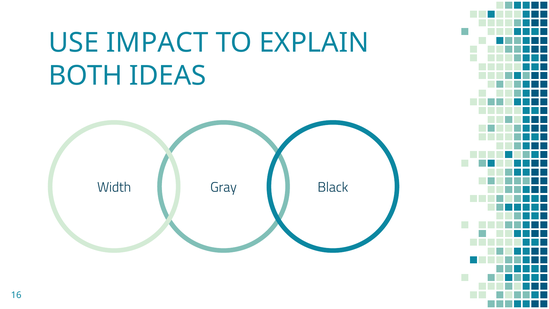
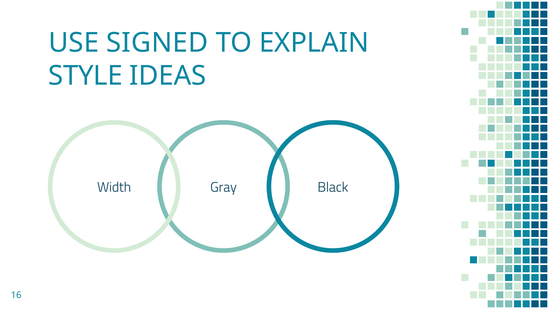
IMPACT: IMPACT -> SIGNED (157, 43)
BOTH: BOTH -> STYLE (85, 76)
